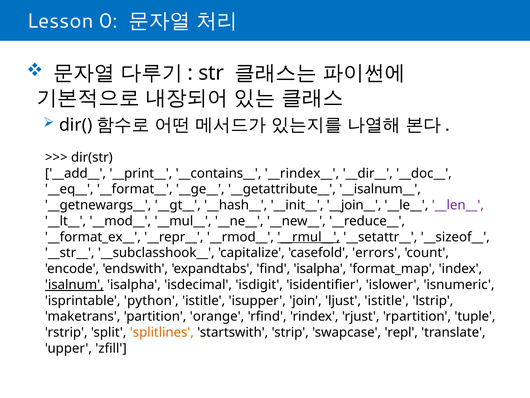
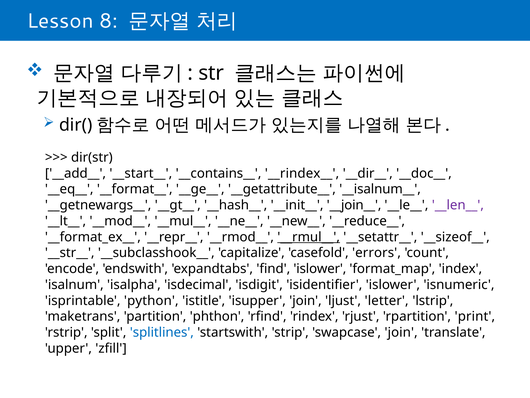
0: 0 -> 8 (108, 21)
__print__: __print__ -> __start__ (141, 173)
find isalpha: isalpha -> islower (320, 269)
isalnum underline: present -> none (74, 284)
ljust istitle: istitle -> letter (387, 300)
orange: orange -> phthon (217, 316)
tuple: tuple -> print (475, 316)
splitlines colour: orange -> blue (162, 332)
swapcase repl: repl -> join (401, 332)
